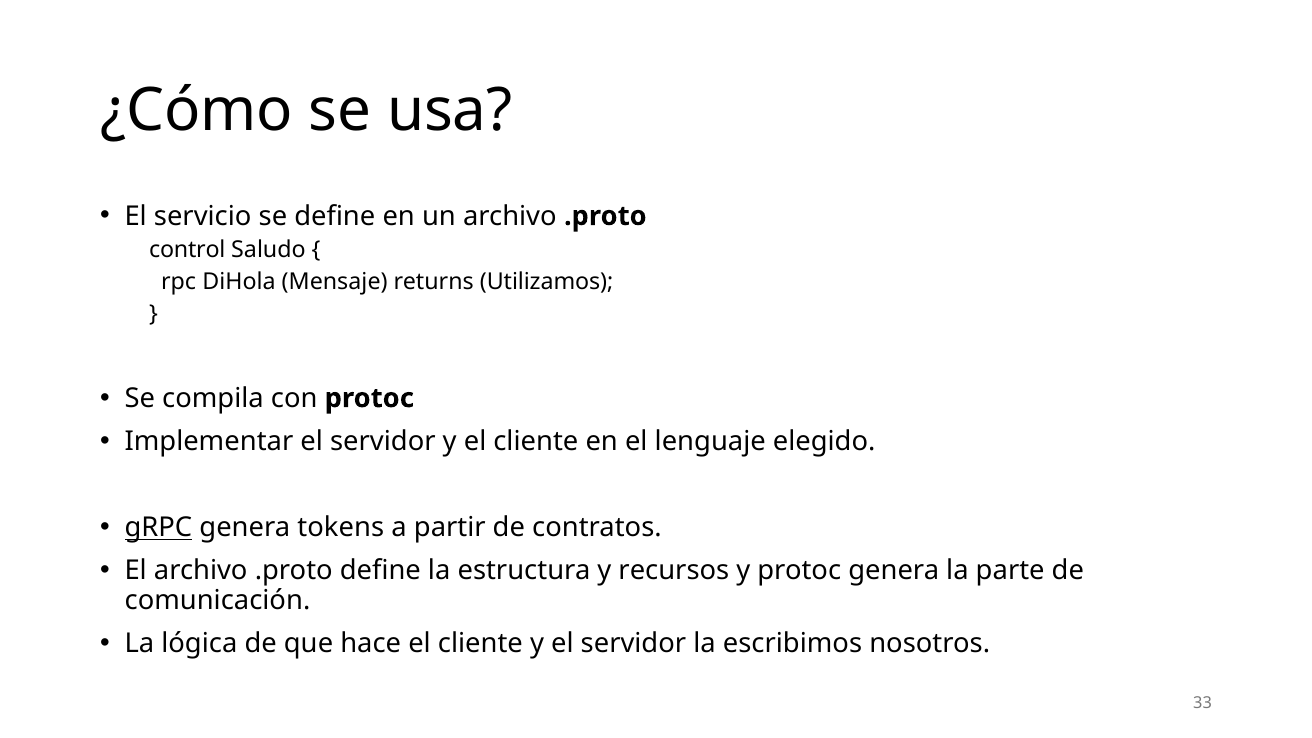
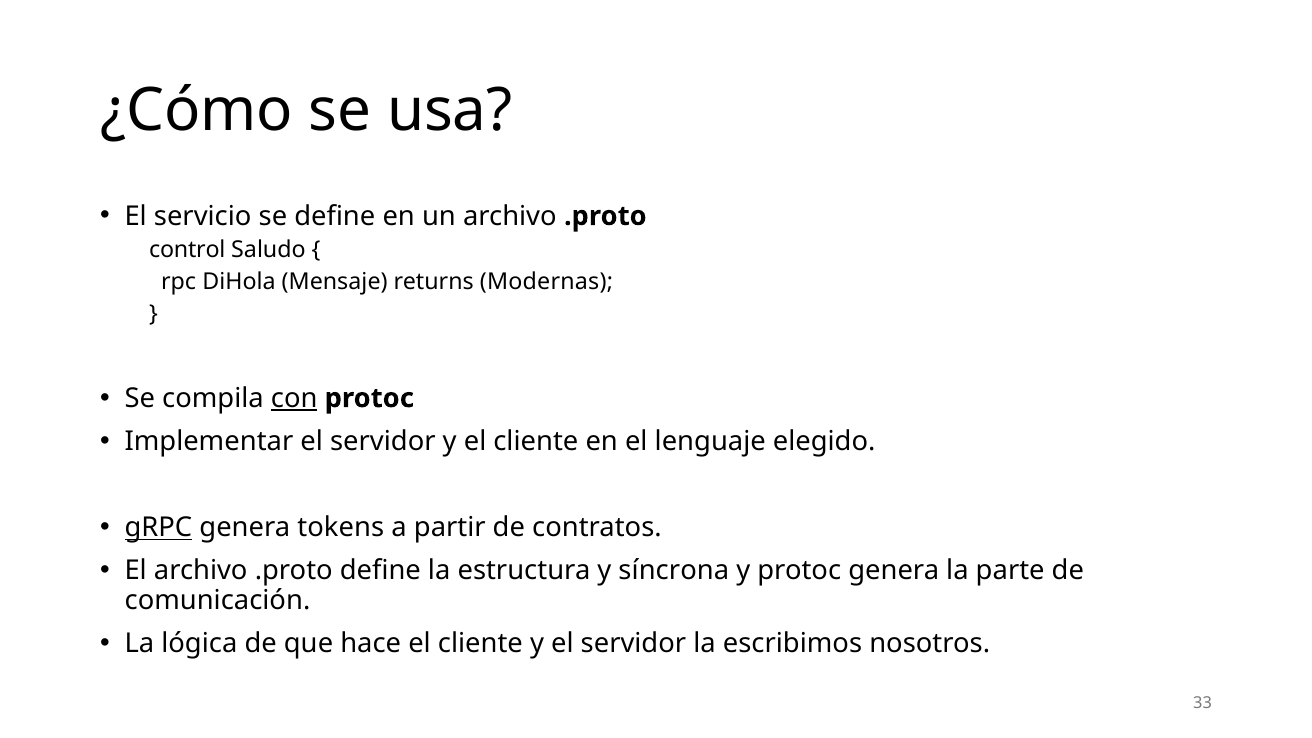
Utilizamos: Utilizamos -> Modernas (546, 282)
con underline: none -> present (294, 398)
recursos: recursos -> síncrona (674, 571)
